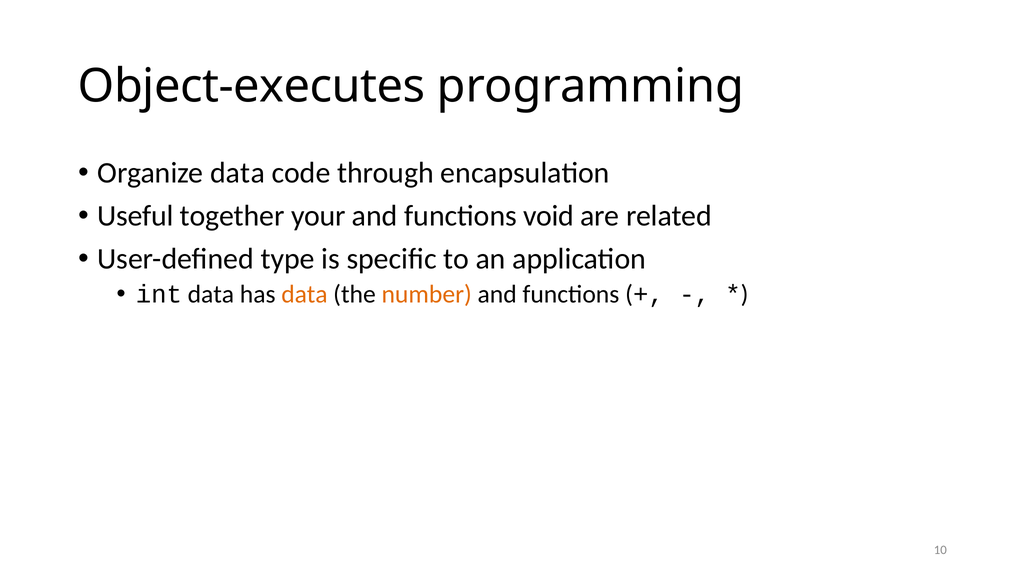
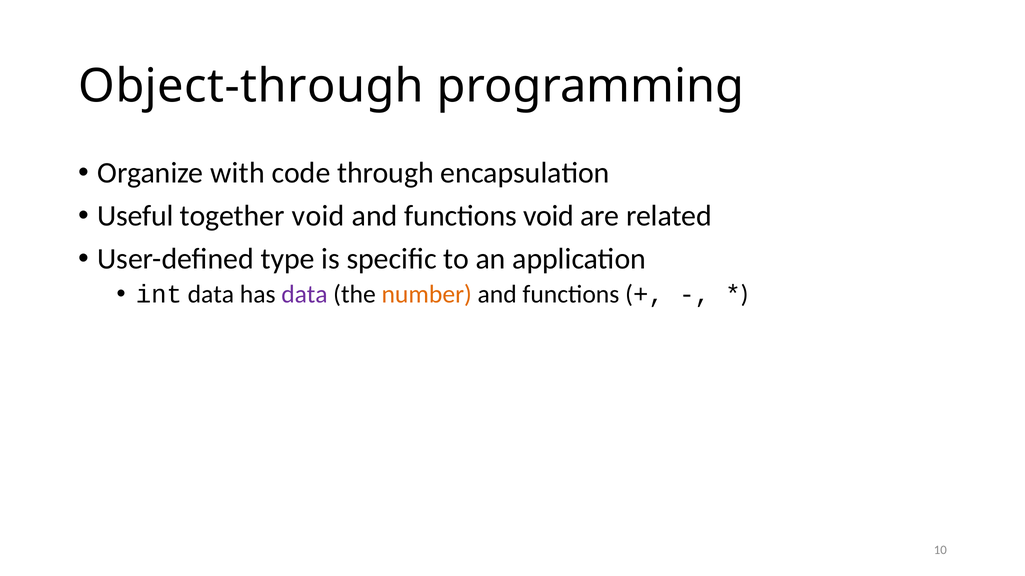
Object-executes: Object-executes -> Object-through (251, 86)
Organize data: data -> with (237, 173)
together your: your -> void (318, 216)
data colour: orange -> purple (304, 295)
